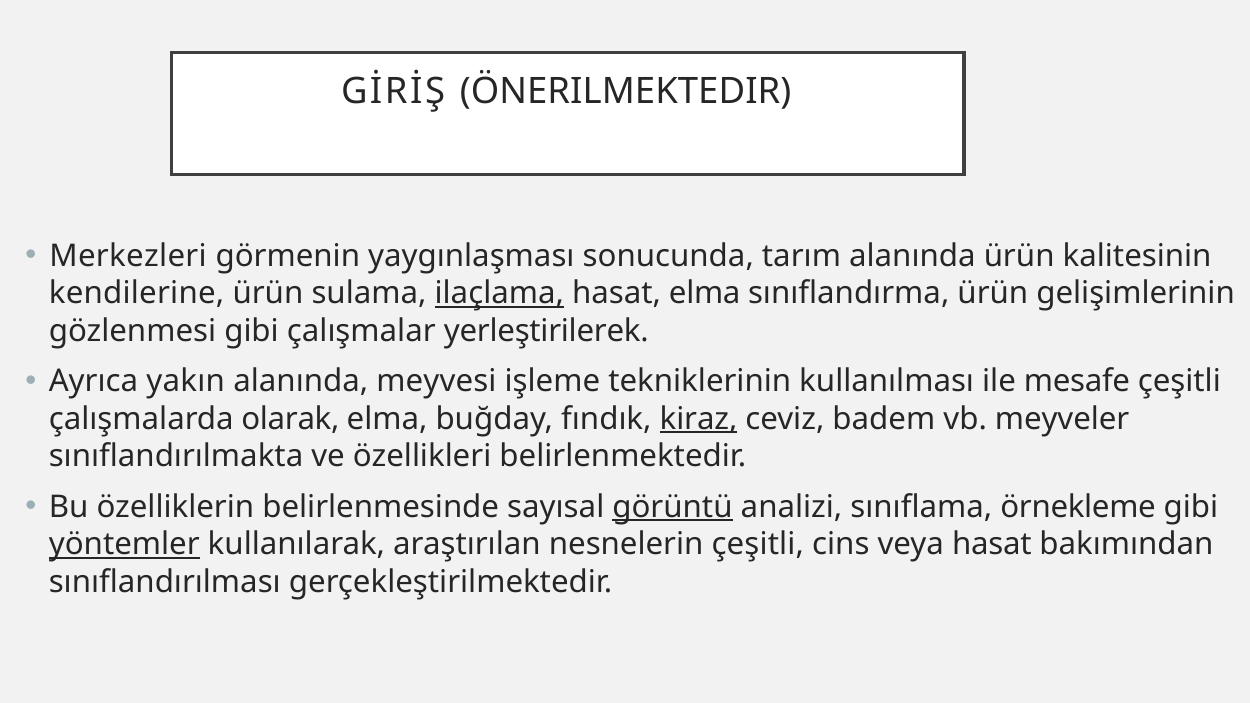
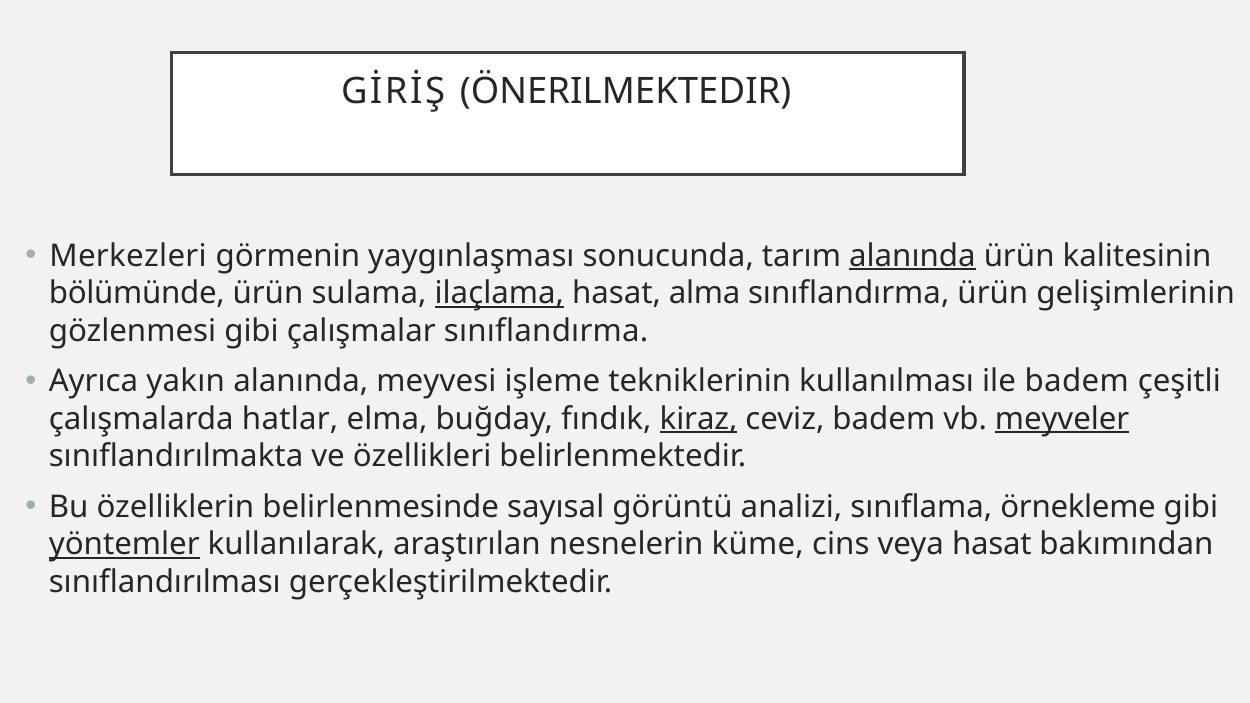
alanında underline: none -> present (912, 256)
kendilerine: kendilerine -> bölümünde (137, 293)
hasat elma: elma -> alma (705, 293)
çalışmalar yerleştirilerek: yerleştirilerek -> sınıflandırma (546, 331)
ile mesafe: mesafe -> badem (1077, 382)
olarak: olarak -> hatlar (290, 419)
meyveler underline: none -> present (1062, 419)
görüntü underline: present -> none (672, 507)
nesnelerin çeşitli: çeşitli -> küme (758, 545)
